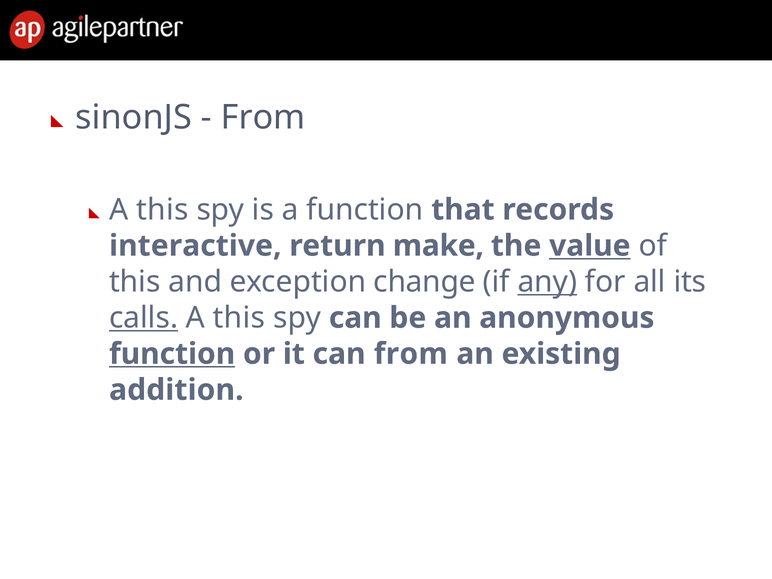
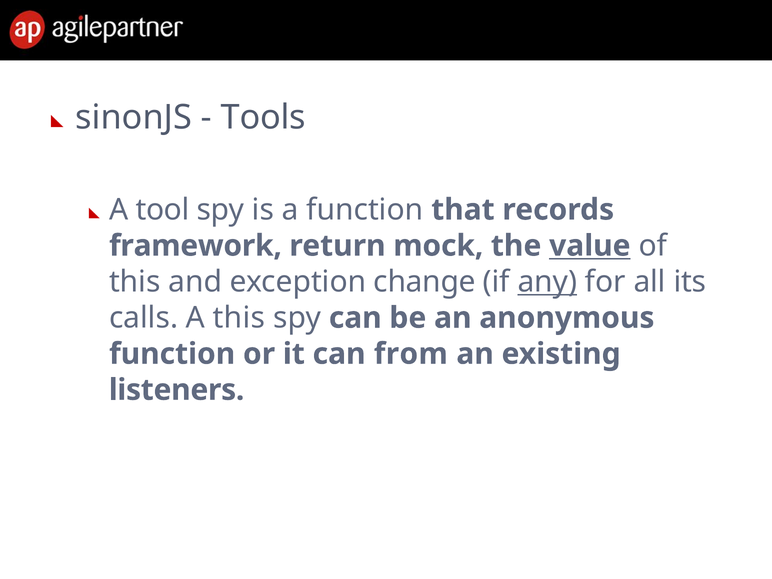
From: From -> Tools (263, 117)
this: this -> tool (163, 210)
interactive: interactive -> framework (195, 246)
make: make -> mock (438, 246)
calls underline: present -> none (144, 318)
function underline: present -> none (172, 354)
addition: addition -> listeners (177, 390)
